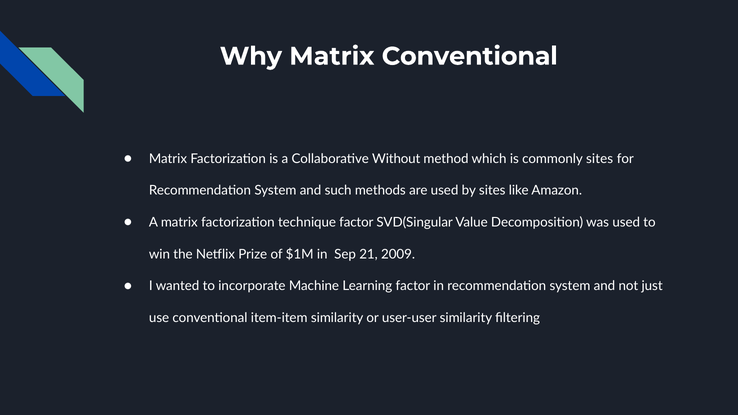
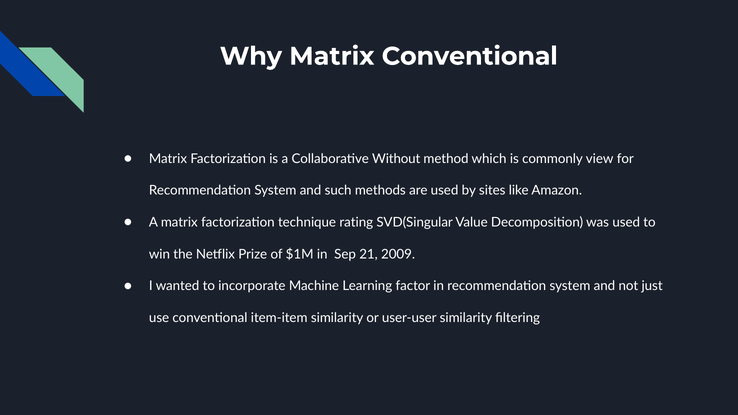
commonly sites: sites -> view (600, 159)
technique factor: factor -> rating (356, 222)
